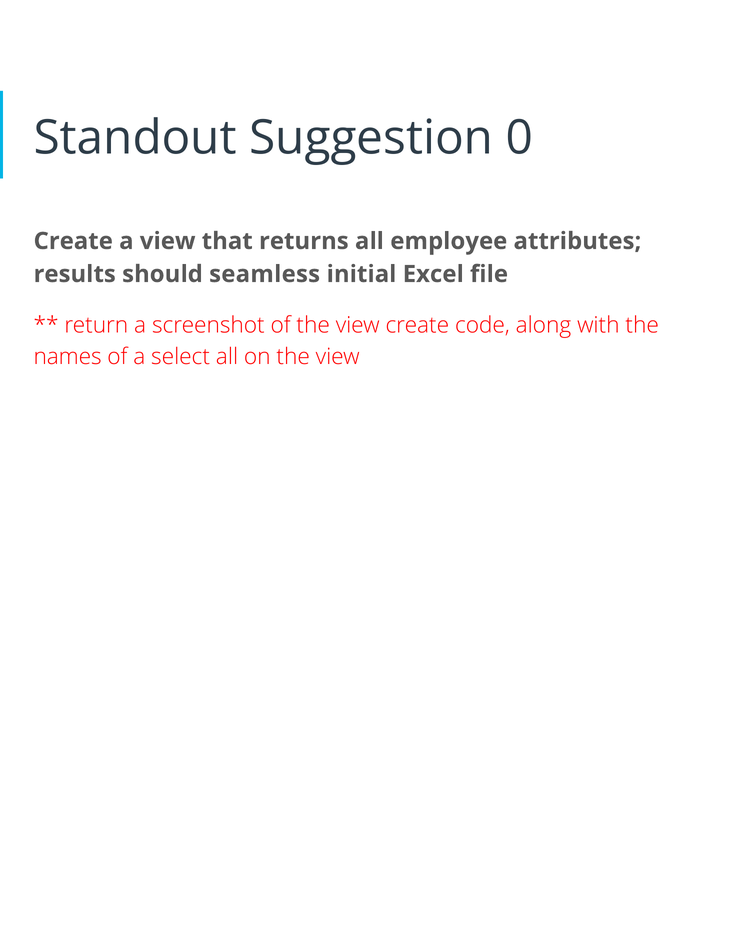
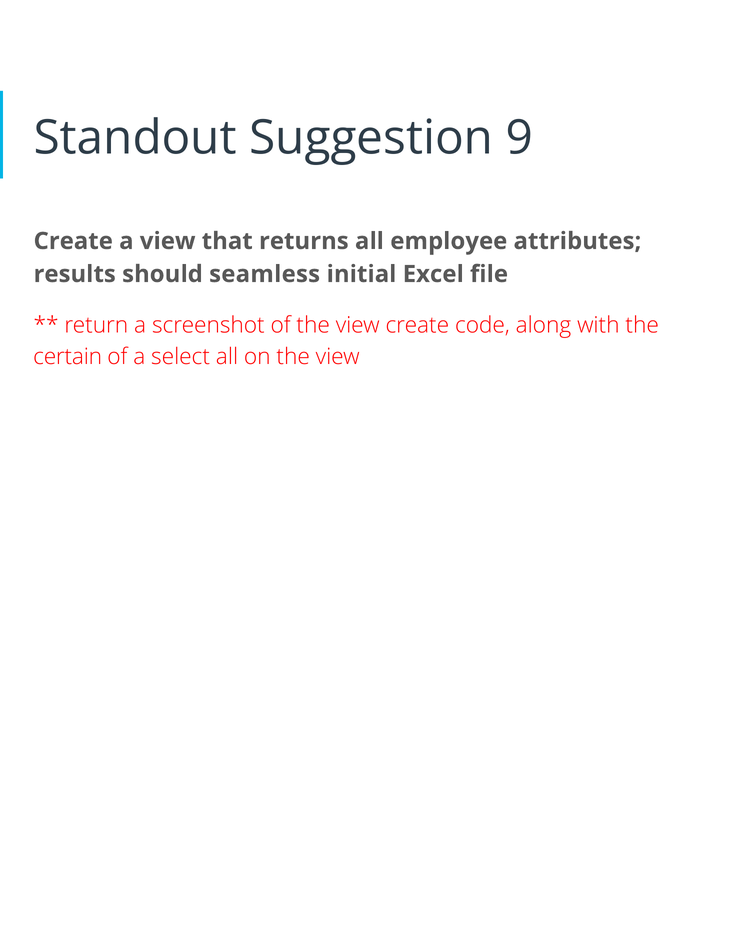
0: 0 -> 9 (519, 138)
names: names -> certain (68, 357)
